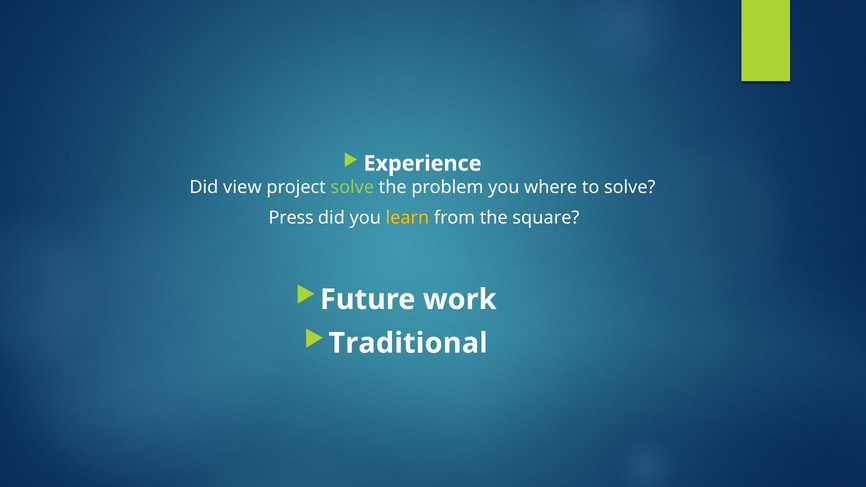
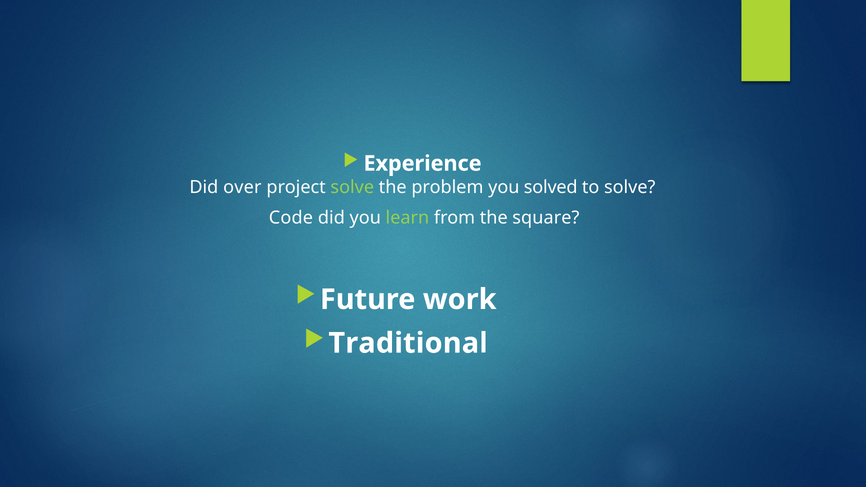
view: view -> over (242, 187)
where: where -> solved (551, 187)
Press: Press -> Code (291, 218)
learn colour: yellow -> light green (407, 218)
